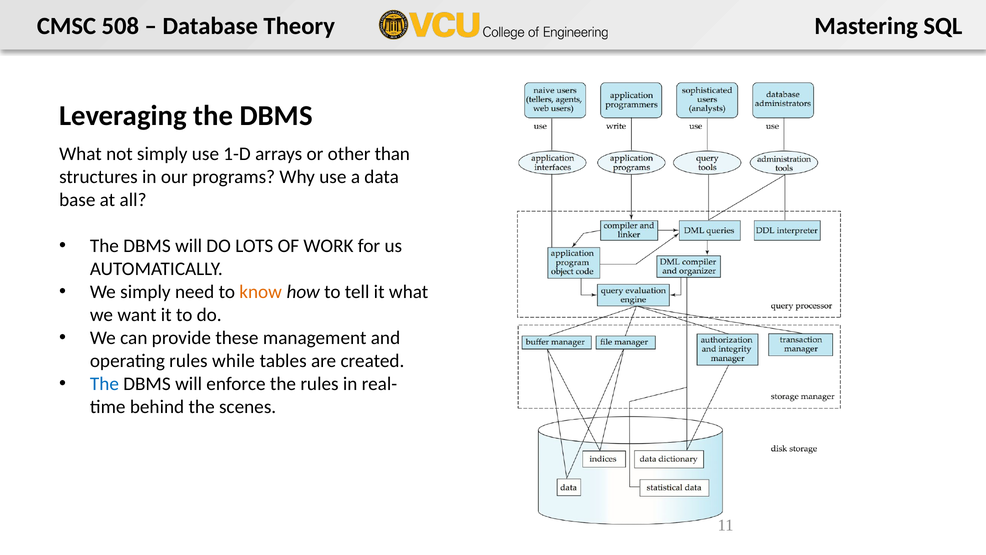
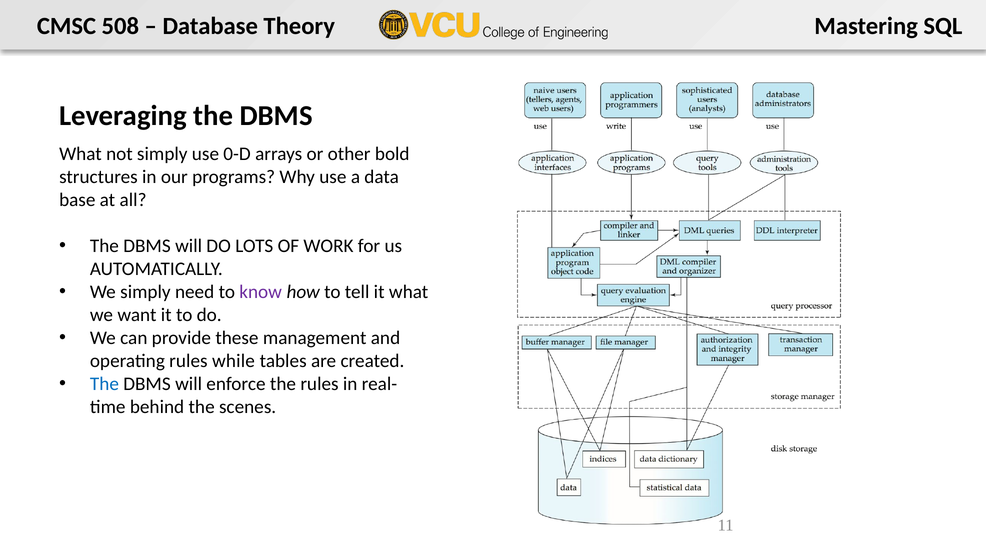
1-D: 1-D -> 0-D (237, 154)
than: than -> bold (392, 154)
know colour: orange -> purple (261, 292)
